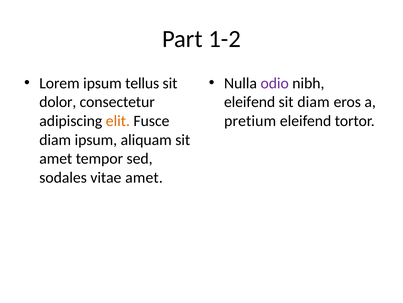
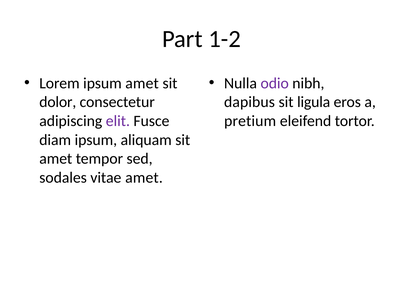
ipsum tellus: tellus -> amet (142, 83)
eleifend: eleifend -> dapibus (249, 102)
sit diam: diam -> ligula (314, 102)
elit colour: orange -> purple (118, 121)
